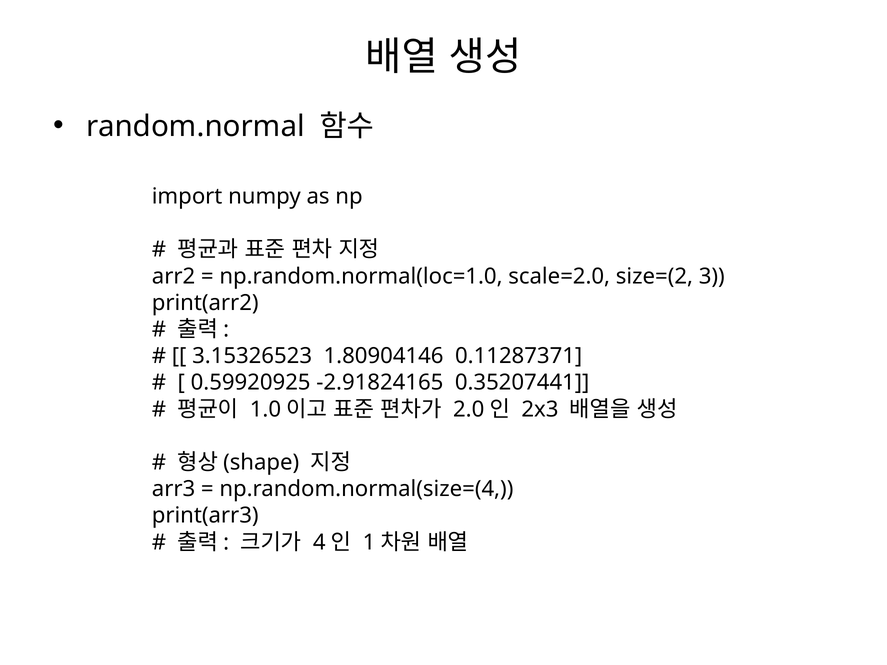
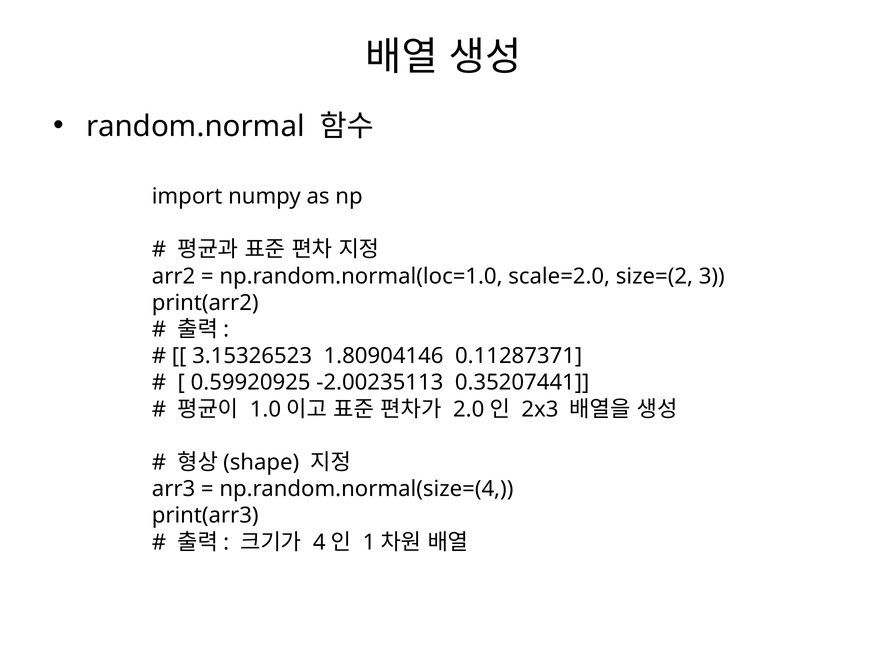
-2.91824165: -2.91824165 -> -2.00235113 (380, 383)
